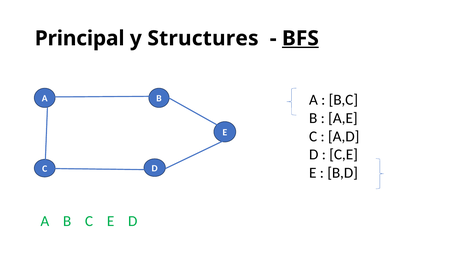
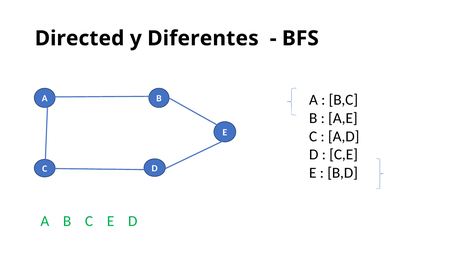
Principal: Principal -> Directed (80, 38)
Structures: Structures -> Diferentes (203, 38)
BFS underline: present -> none (300, 38)
